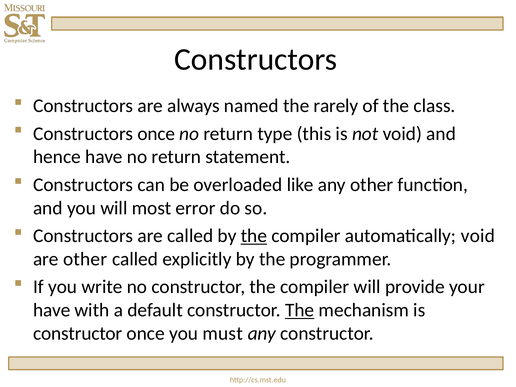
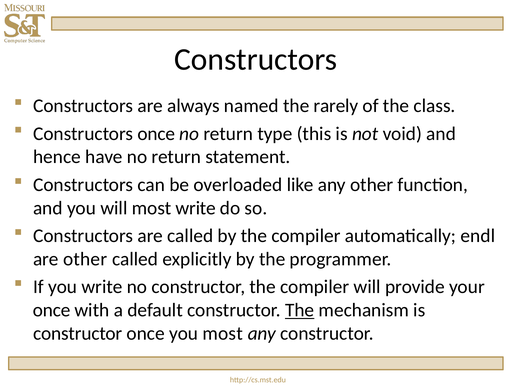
most error: error -> write (196, 208)
the underline: present -> none (254, 236)
automatically void: void -> endl (478, 236)
have: have -> once (52, 310)
you must: must -> most (223, 333)
